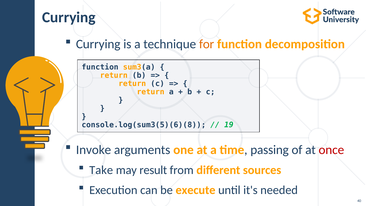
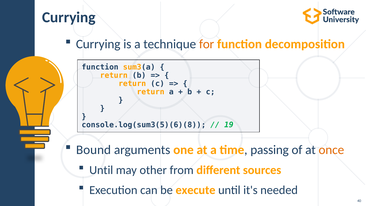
Invoke: Invoke -> Bound (93, 150)
once colour: red -> orange (331, 150)
Take: Take -> Until (101, 170)
result: result -> other (153, 170)
